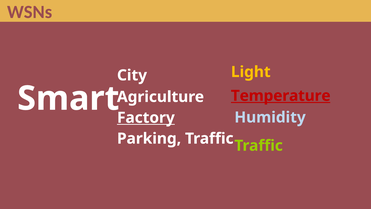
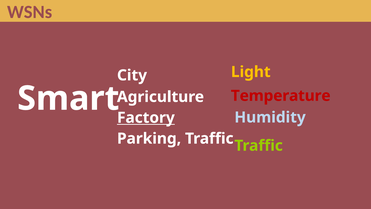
Temperature underline: present -> none (281, 96)
